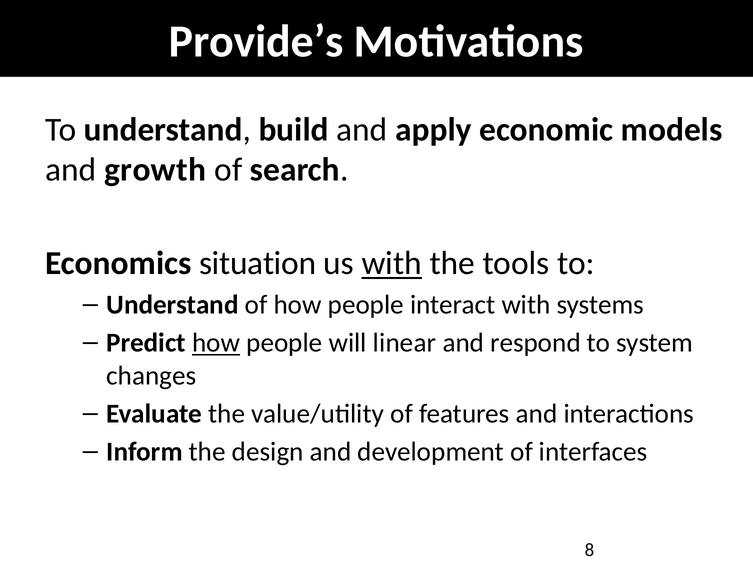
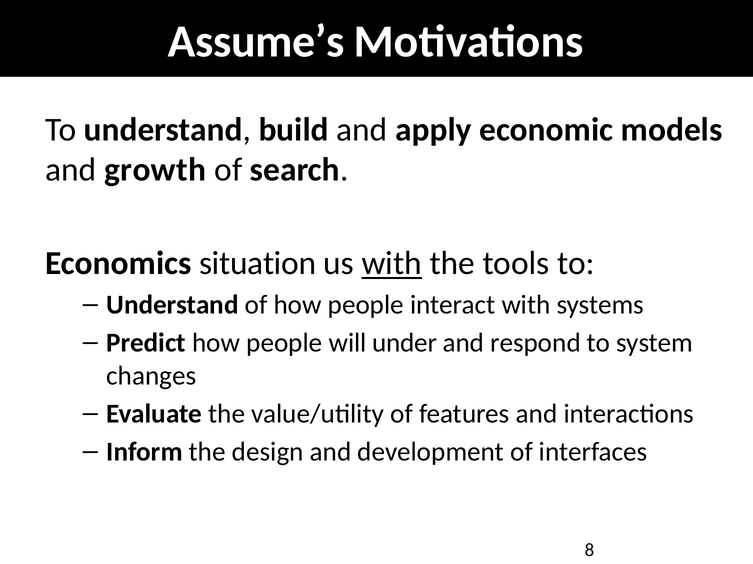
Provide’s: Provide’s -> Assume’s (256, 42)
how underline: present -> none (216, 343)
linear: linear -> under (405, 343)
